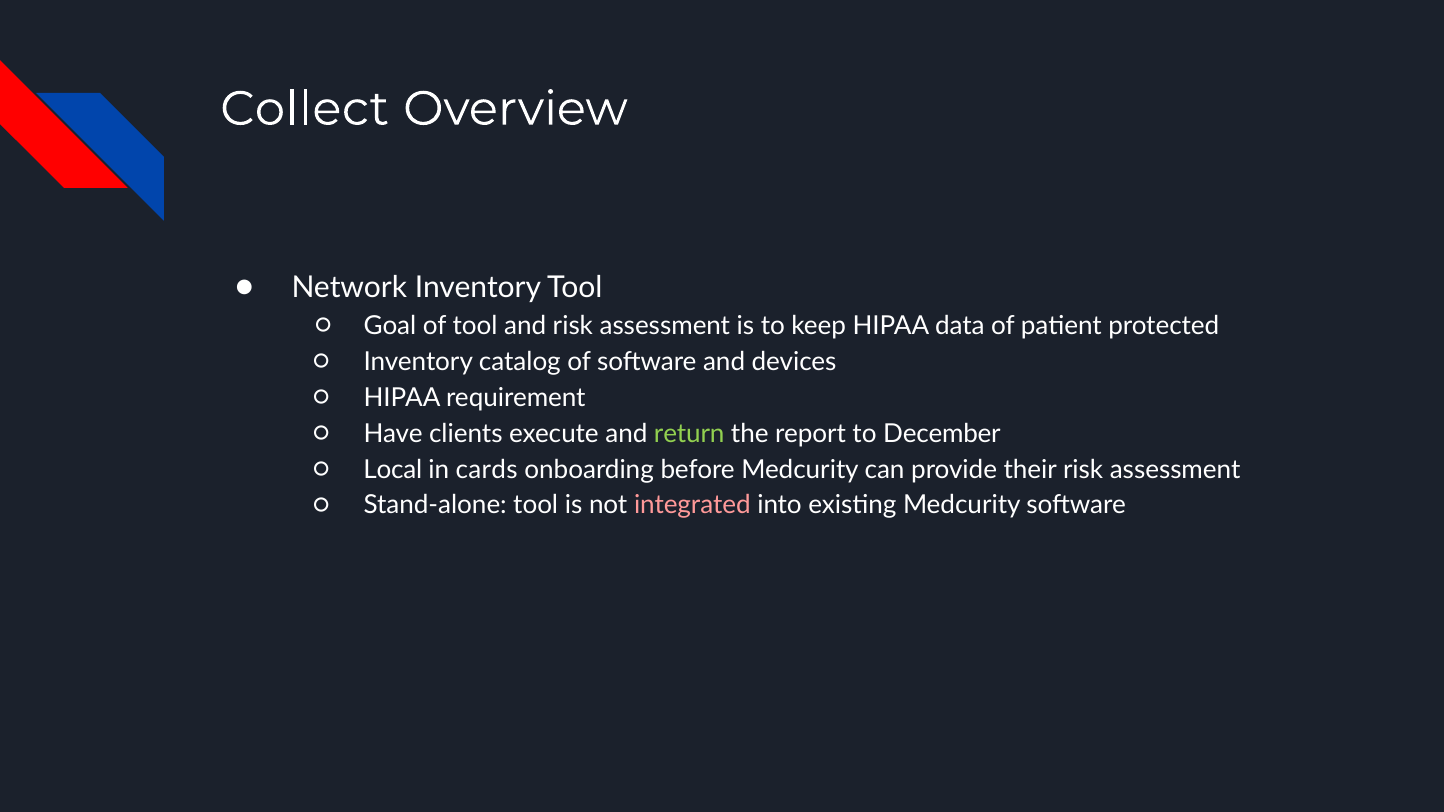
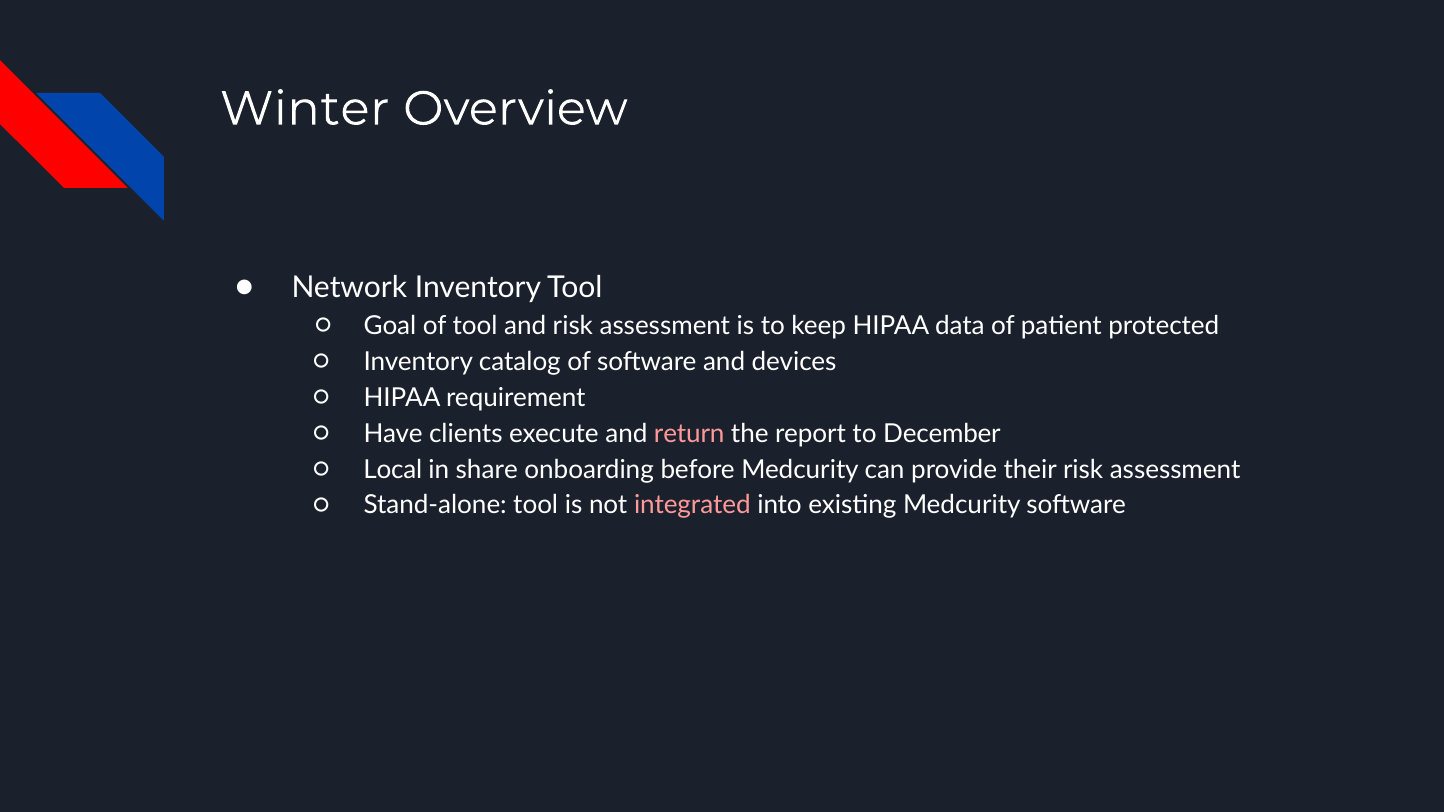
Collect: Collect -> Winter (305, 109)
return colour: light green -> pink (689, 434)
cards: cards -> share (487, 470)
